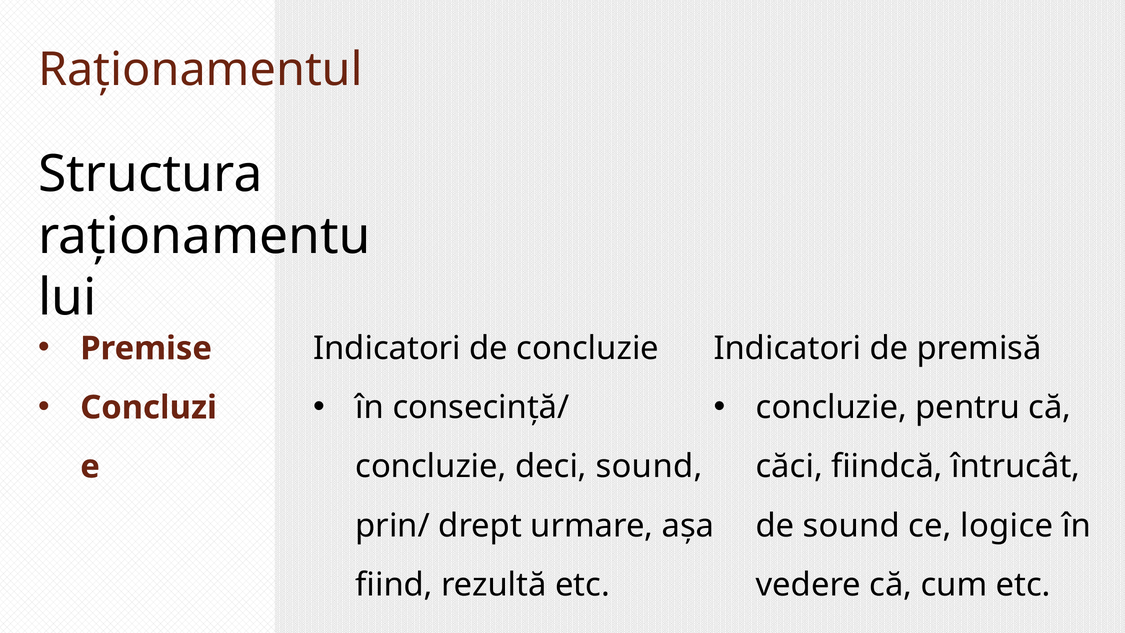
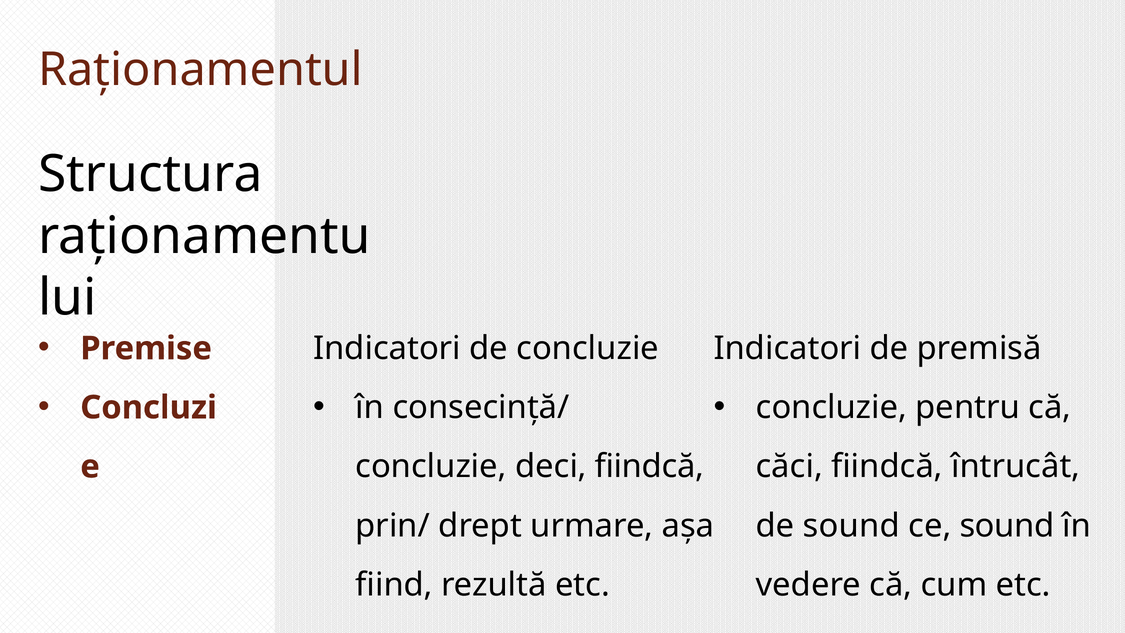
deci sound: sound -> fiindcă (649, 467)
ce logice: logice -> sound (1007, 526)
